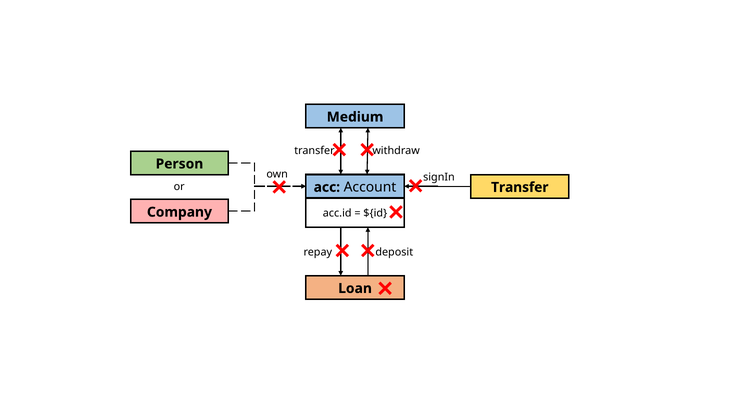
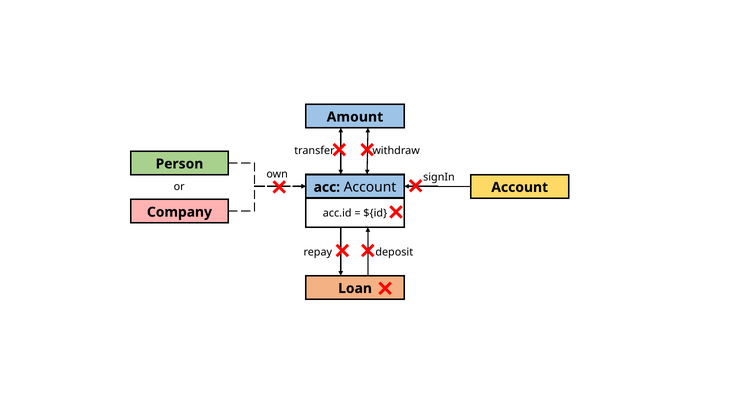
Medium: Medium -> Amount (355, 117)
Account Transfer: Transfer -> Account (520, 187)
